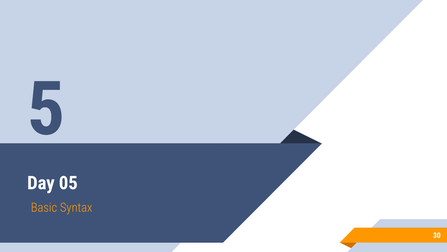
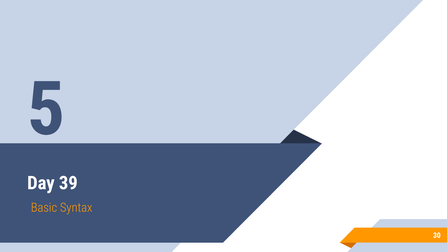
05: 05 -> 39 (68, 183)
